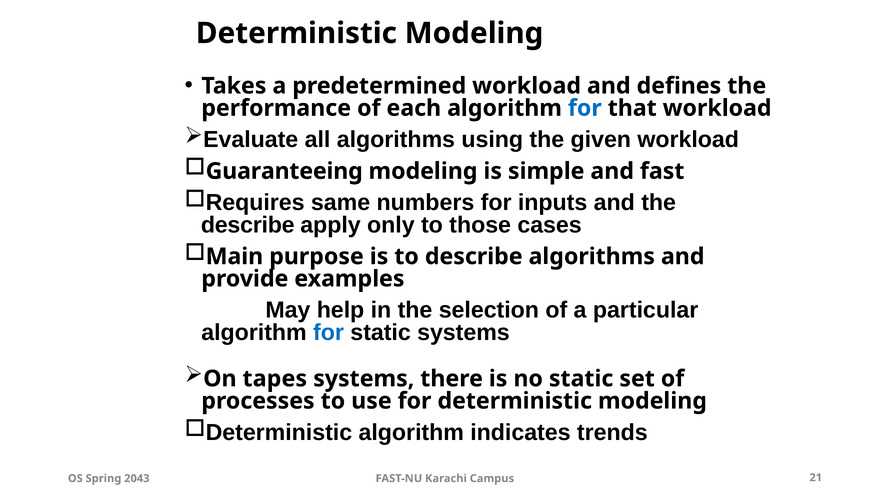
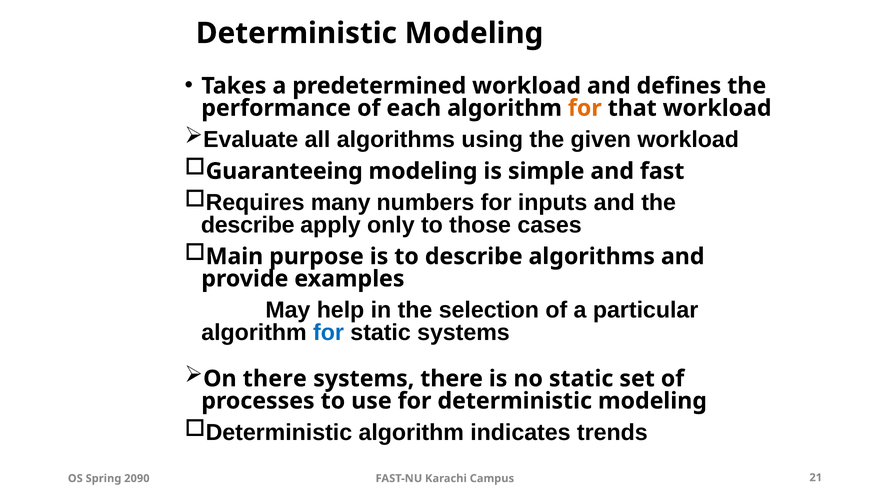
for colour: blue -> orange (585, 108)
same: same -> many (341, 203)
On tapes: tapes -> there (275, 378)
2043: 2043 -> 2090 (137, 478)
